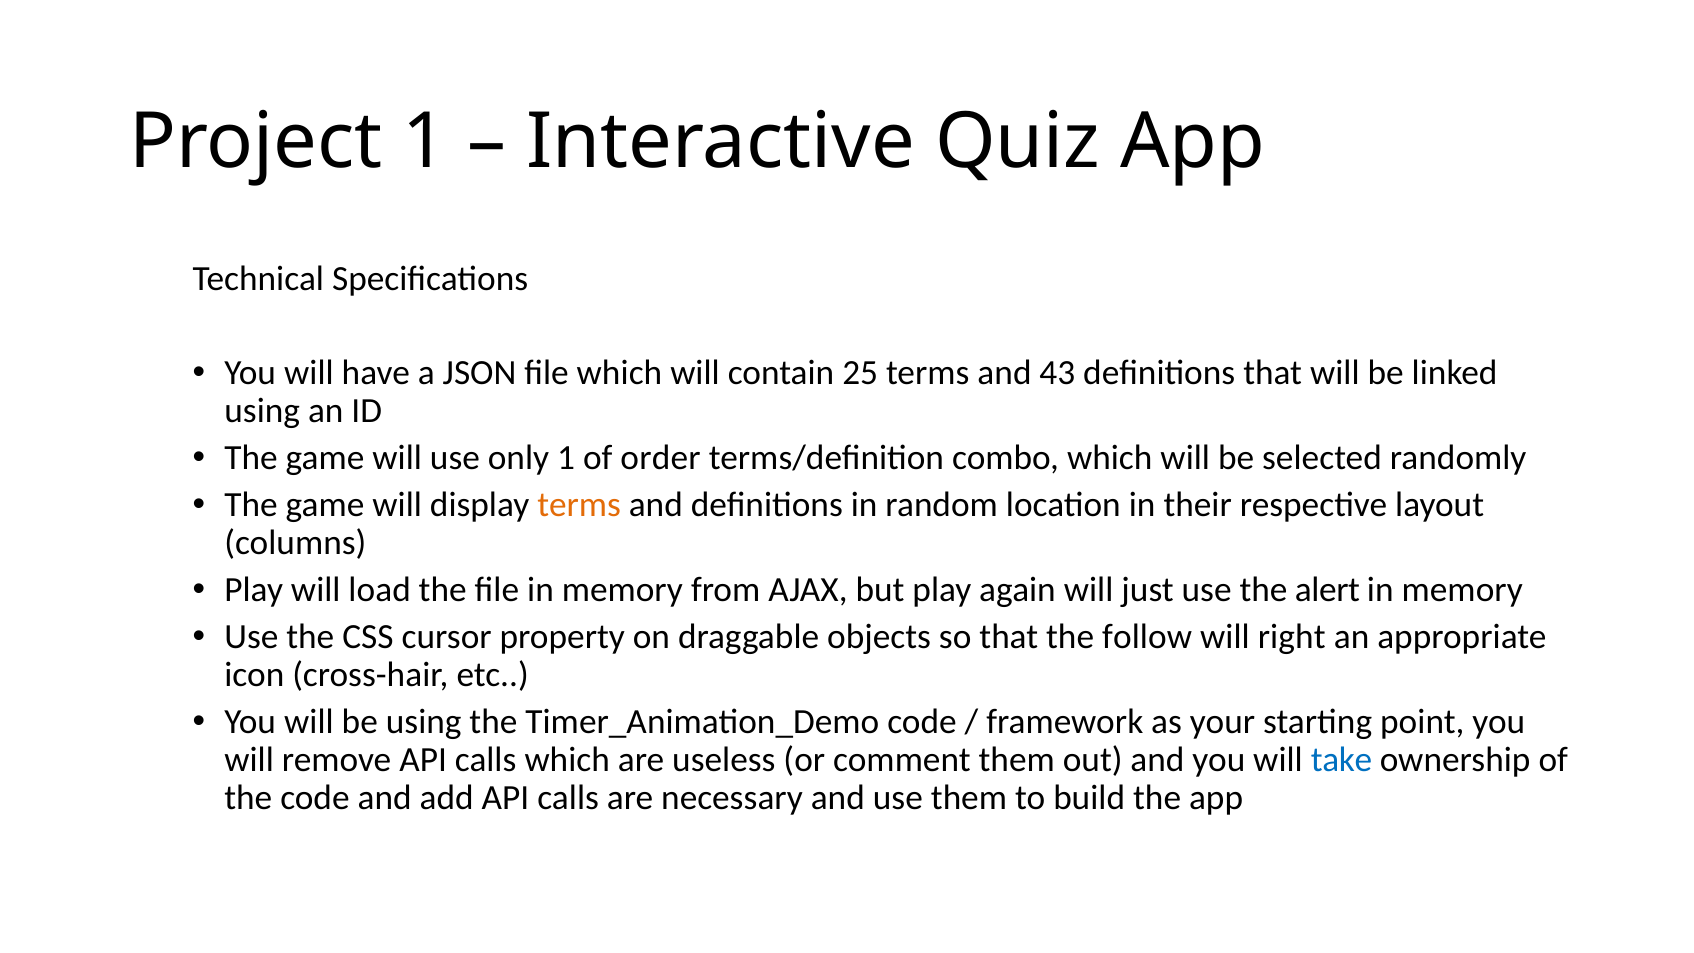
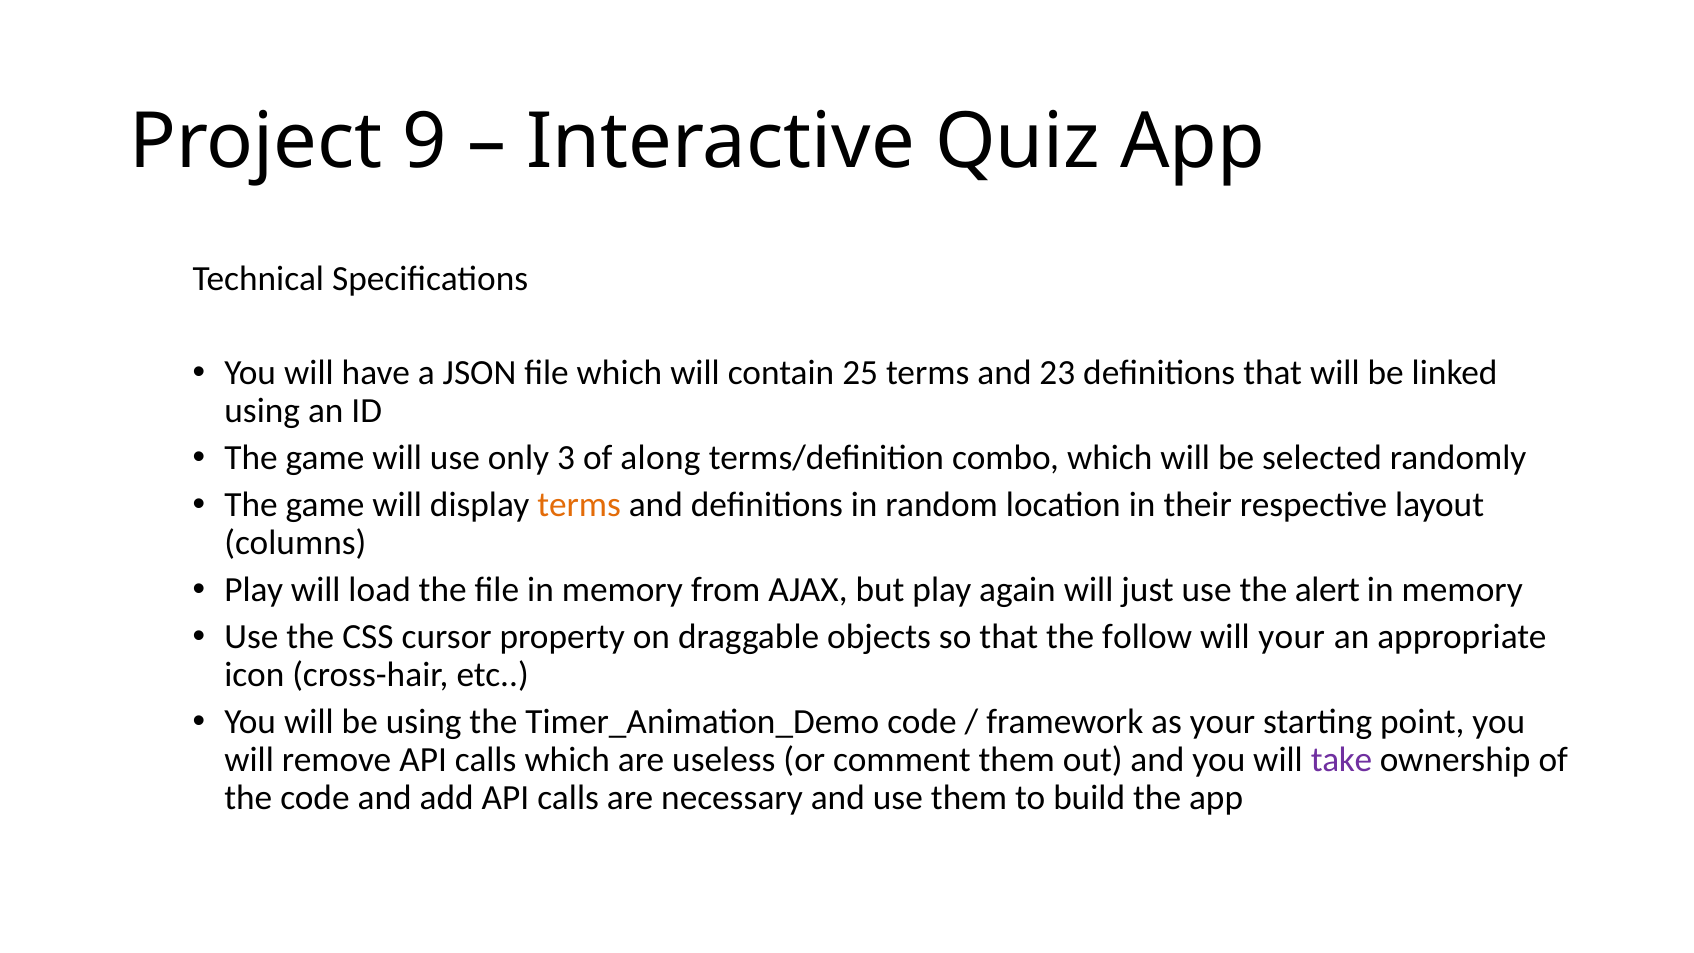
Project 1: 1 -> 9 (425, 142)
43: 43 -> 23 (1057, 373)
only 1: 1 -> 3 (566, 458)
order: order -> along (661, 458)
will right: right -> your (1292, 637)
take colour: blue -> purple (1342, 760)
